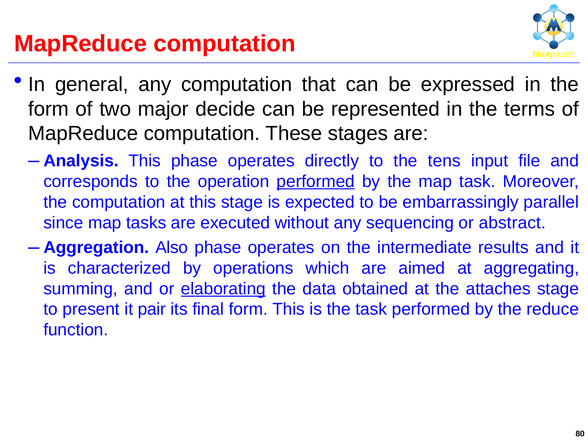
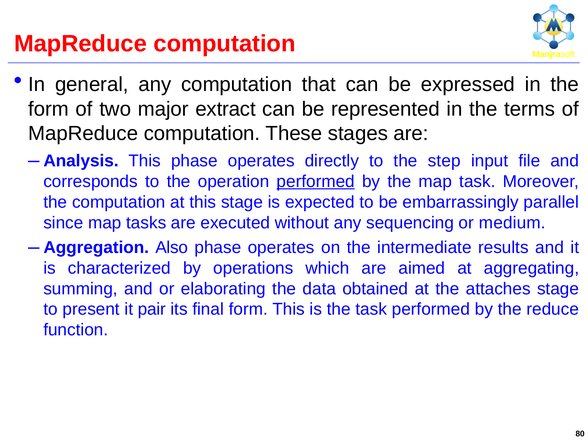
decide: decide -> extract (226, 109)
tens: tens -> step (444, 161)
abstract: abstract -> medium (512, 223)
elaborating underline: present -> none (223, 289)
